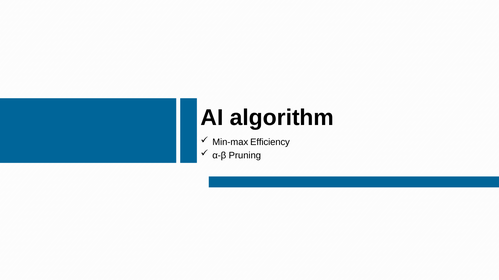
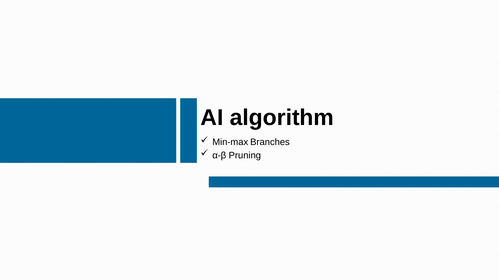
Efficiency: Efficiency -> Branches (270, 143)
